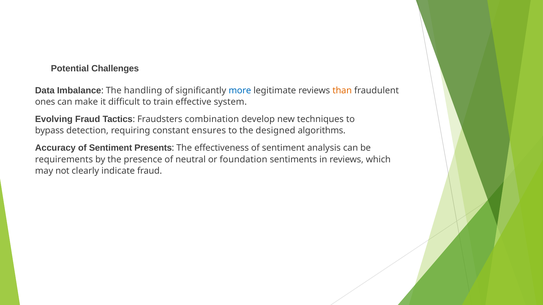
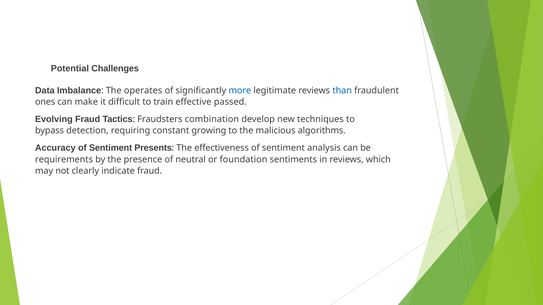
handling: handling -> operates (143, 91)
than colour: orange -> blue (342, 91)
system: system -> passed (230, 102)
ensures: ensures -> growing (209, 131)
designed: designed -> malicious (276, 131)
